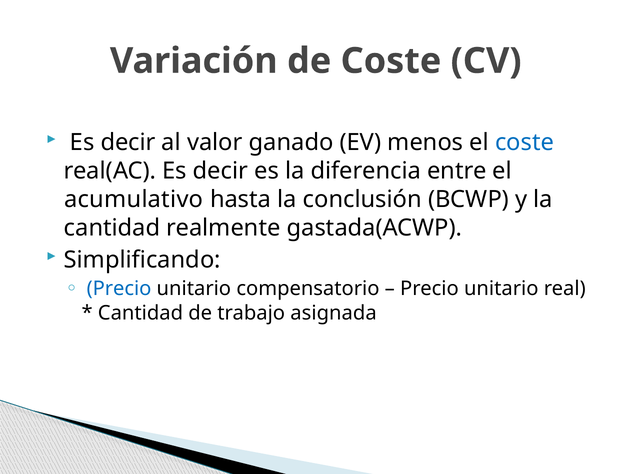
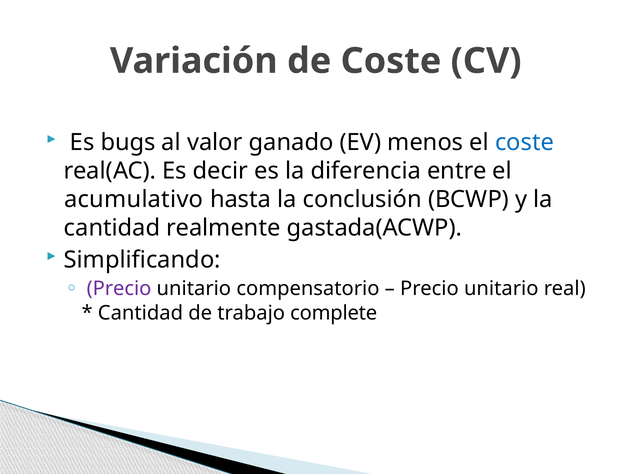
decir: decir -> bugs (128, 142)
Precio colour: blue -> purple (119, 289)
asignada: asignada -> complete (334, 313)
